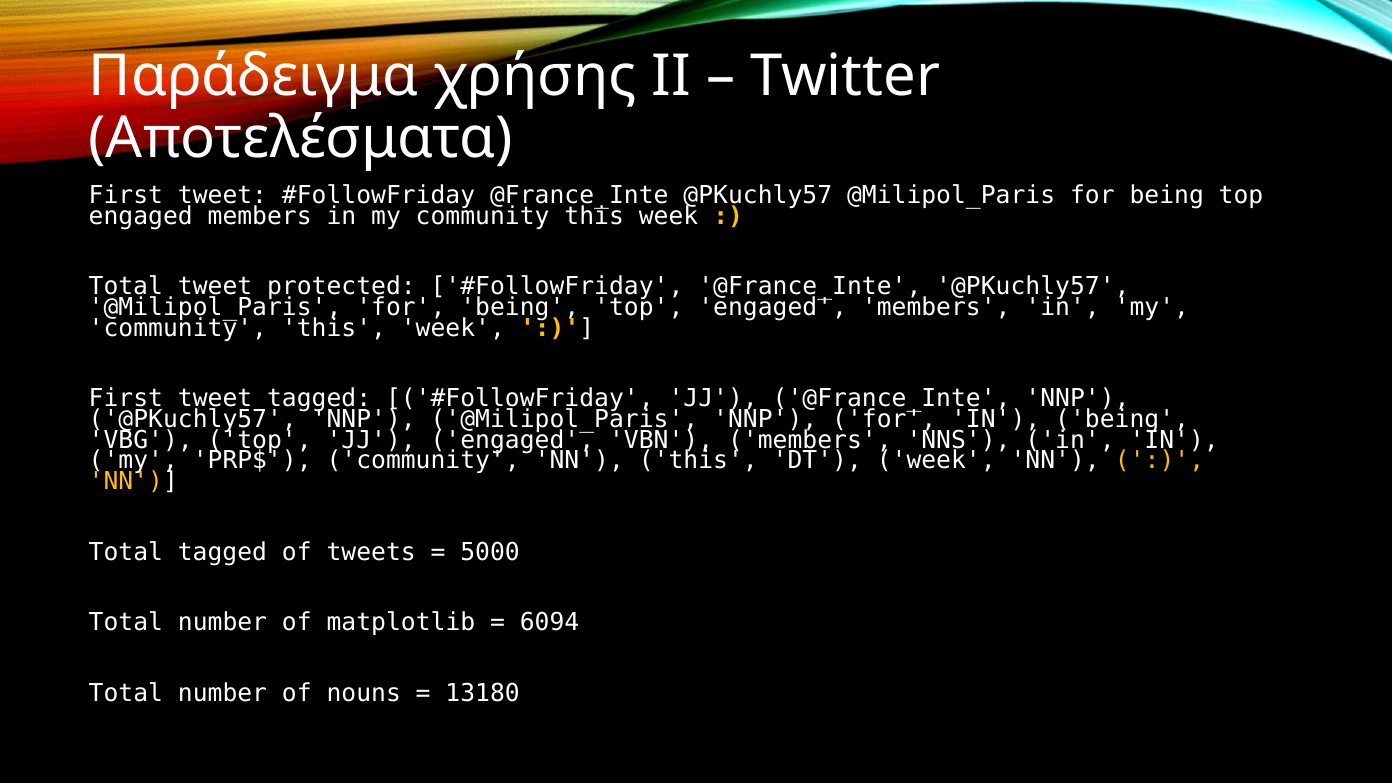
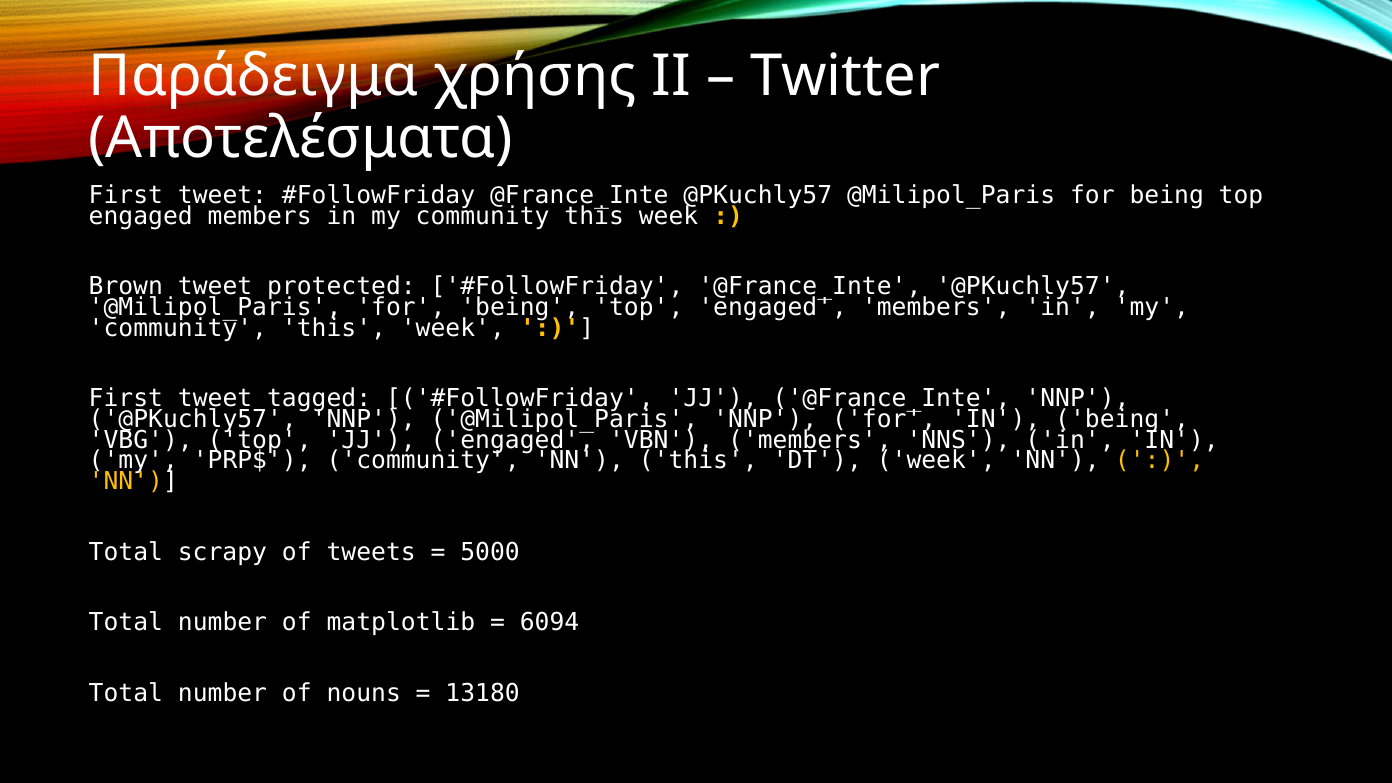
Total: Total -> Brown (126, 287)
Total tagged: tagged -> scrapy (222, 552)
